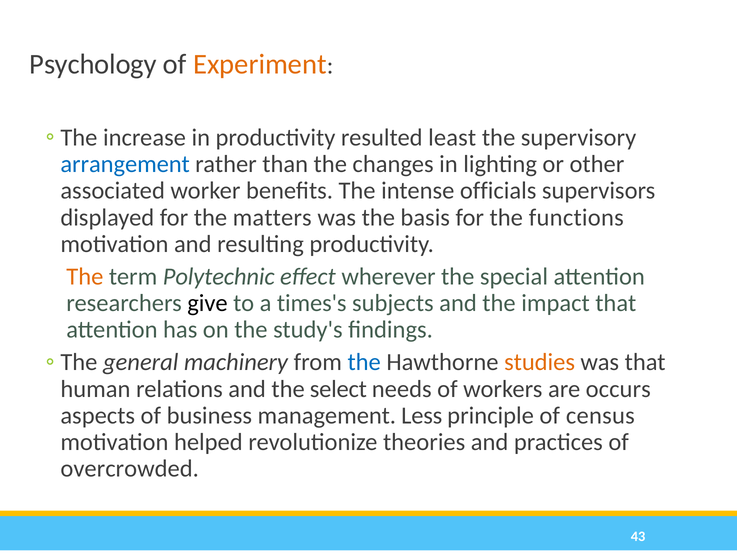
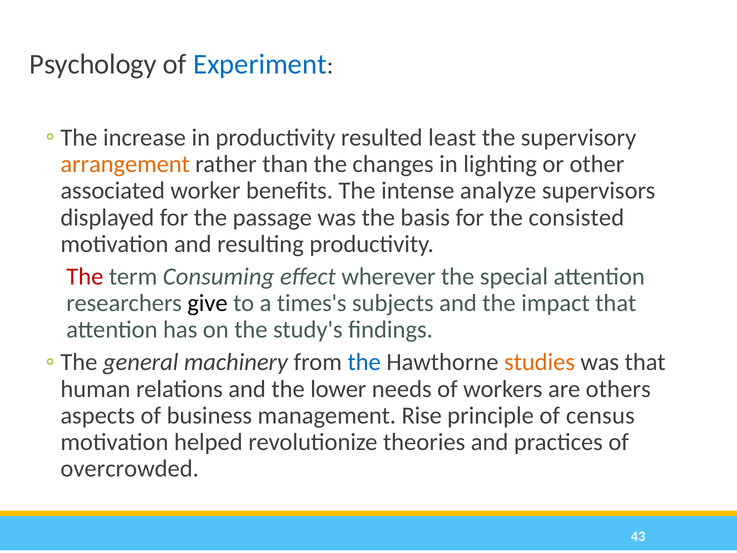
Experiment colour: orange -> blue (260, 64)
arrangement colour: blue -> orange (125, 164)
officials: officials -> analyze (498, 191)
matters: matters -> passage (272, 217)
functions: functions -> consisted (576, 217)
The colour: orange -> red (85, 277)
Polytechnic: Polytechnic -> Consuming (219, 277)
select: select -> lower (338, 389)
occurs: occurs -> others (618, 389)
Less: Less -> Rise (422, 415)
